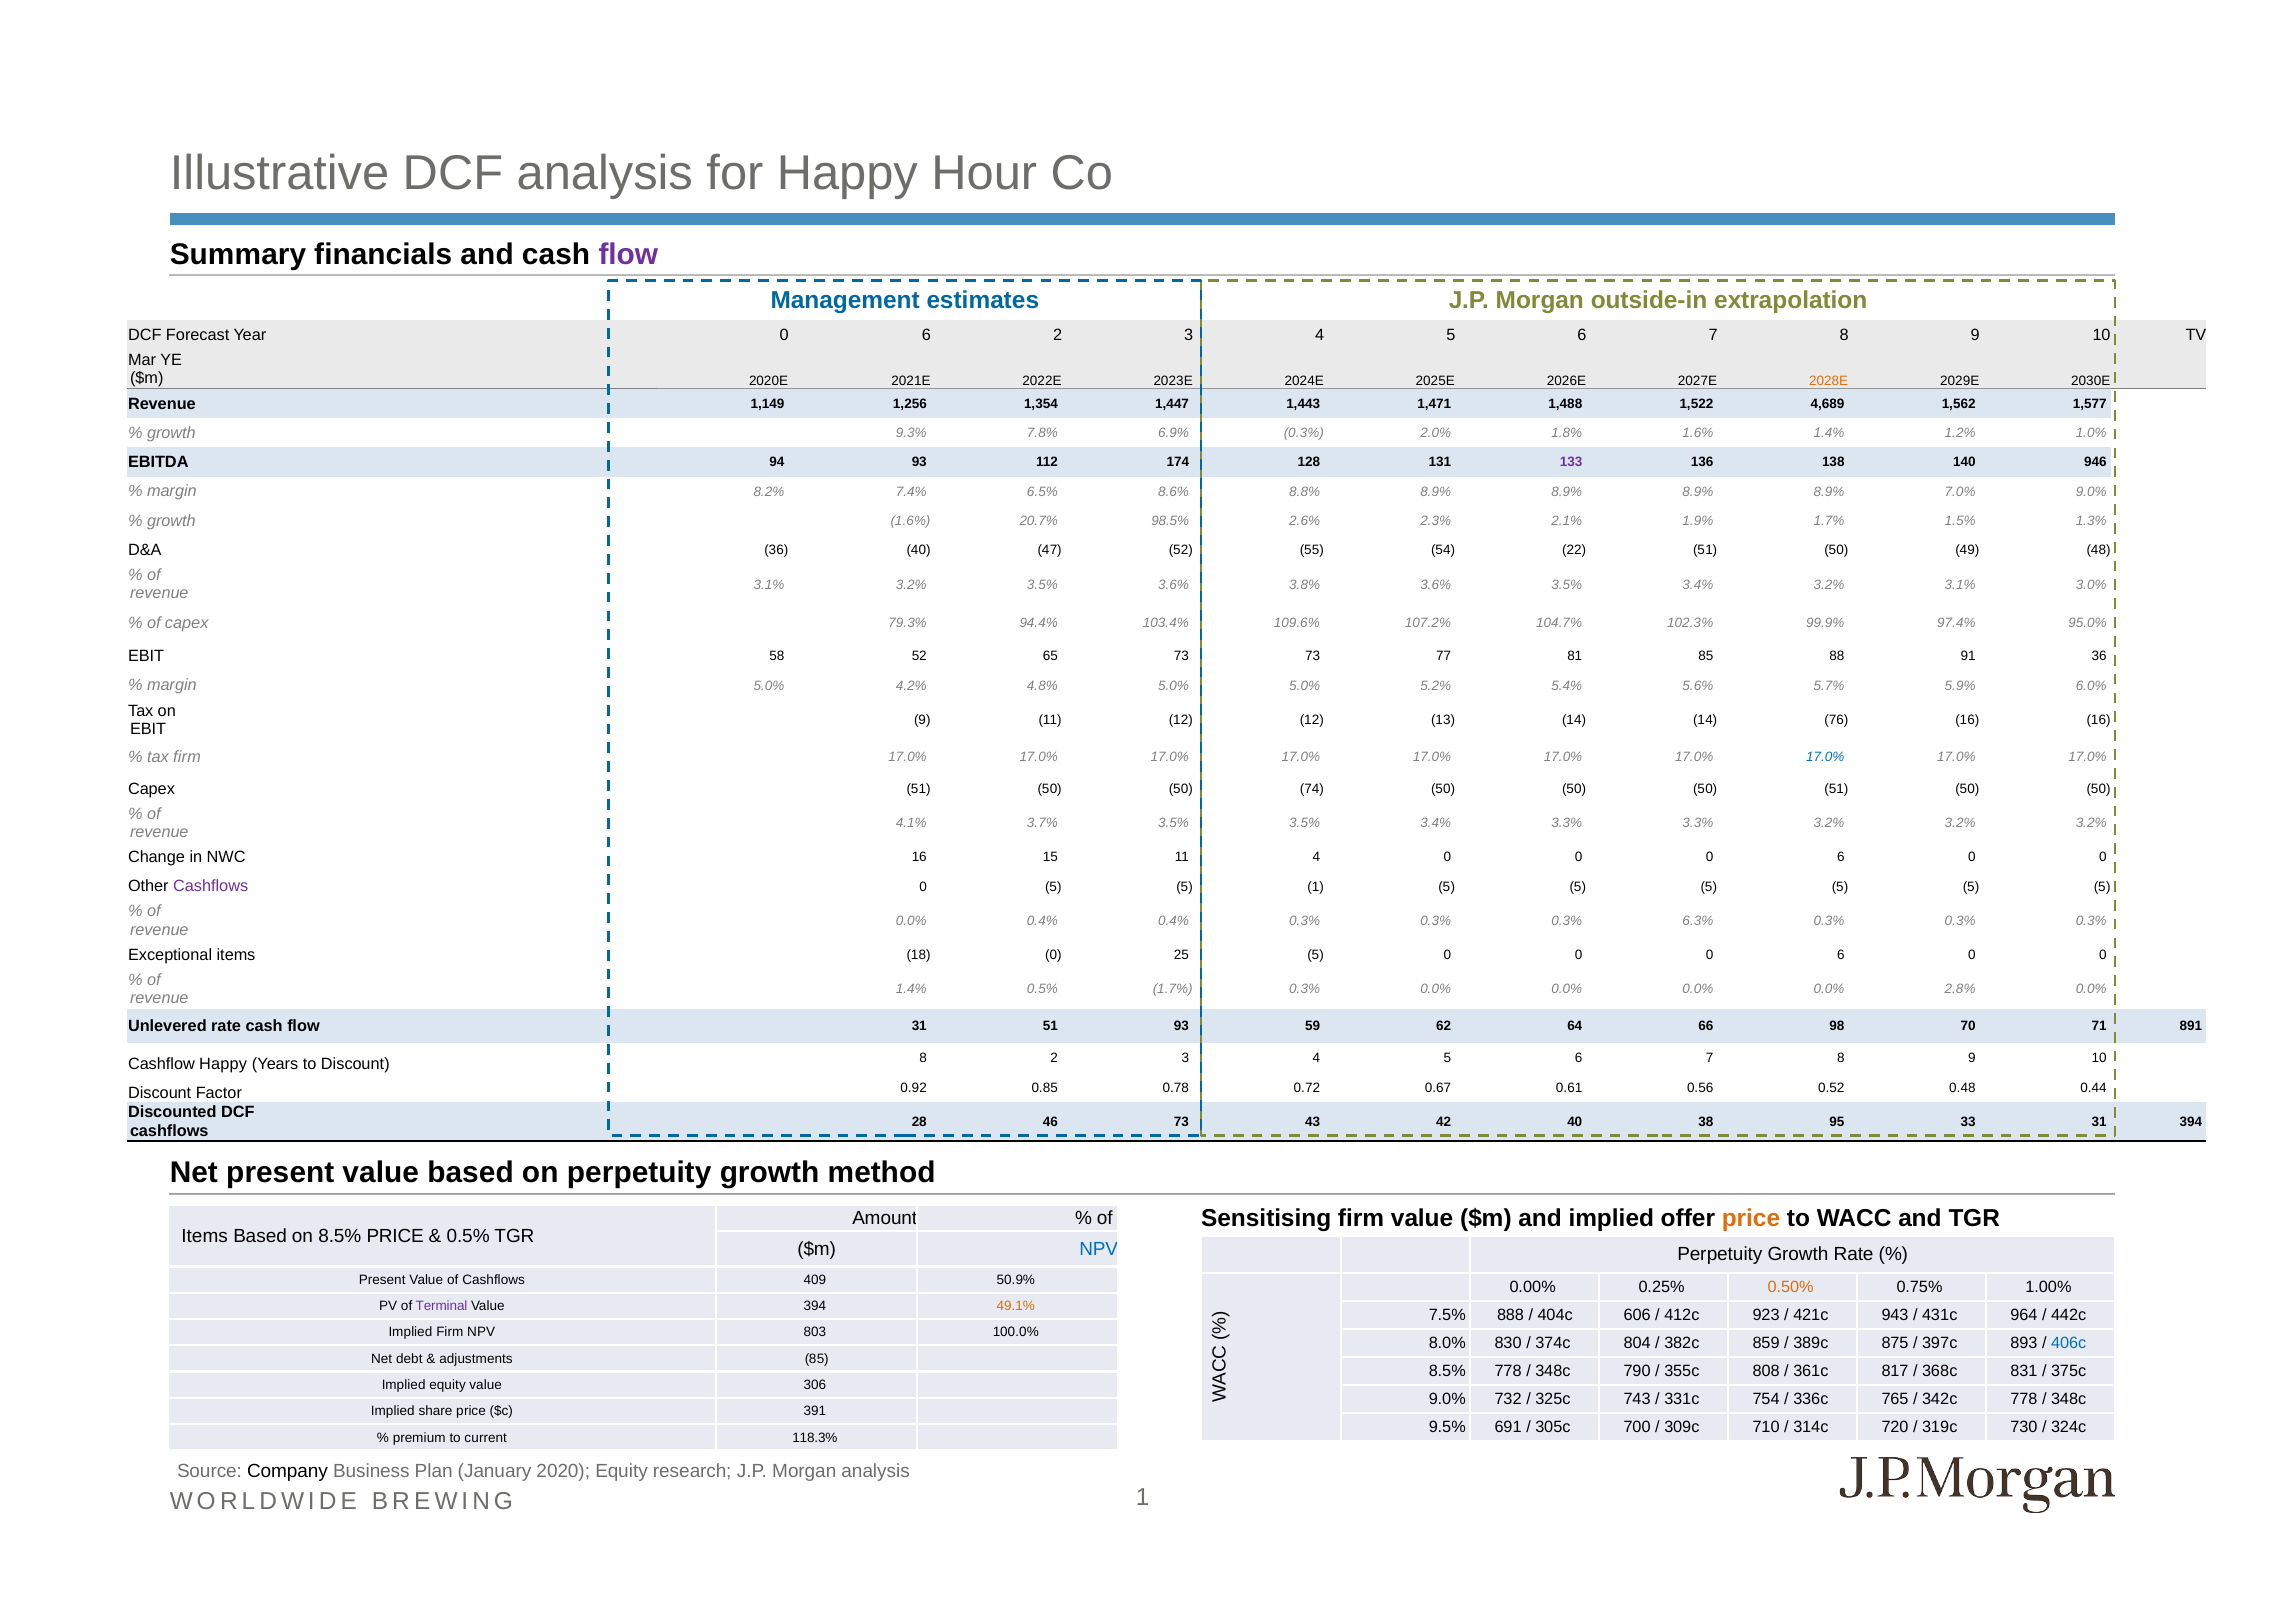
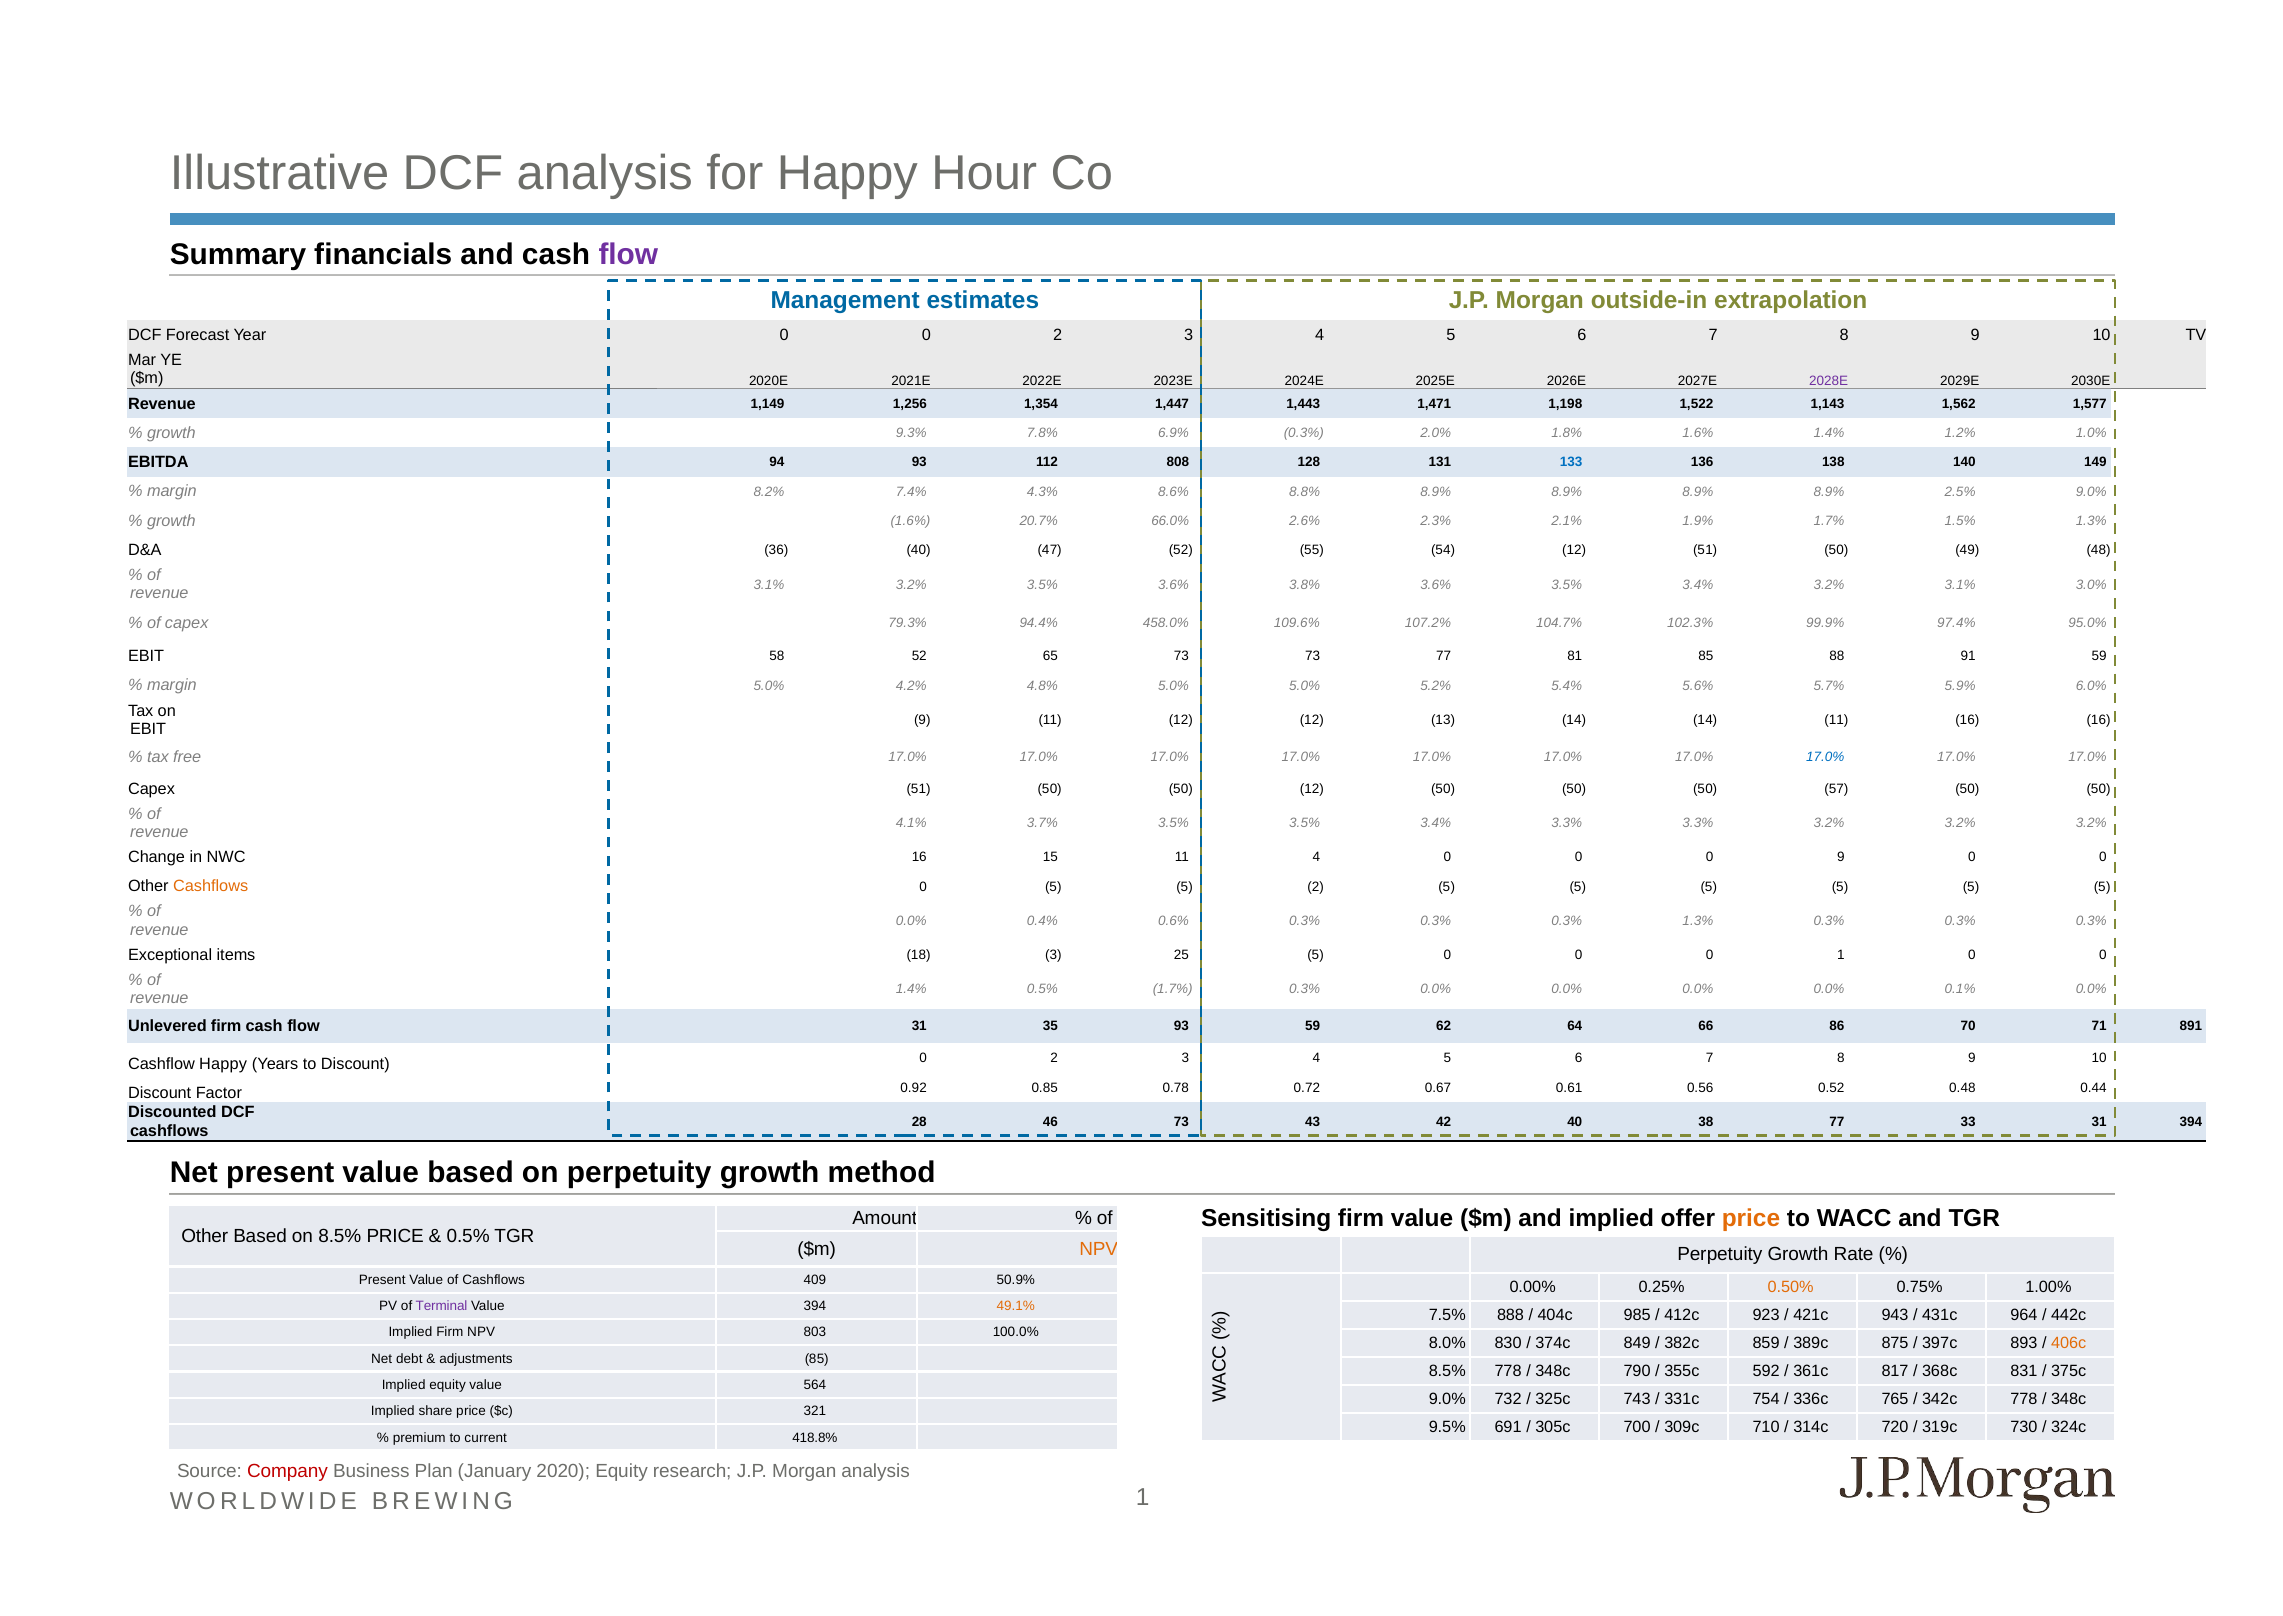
Year 0 6: 6 -> 0 (926, 335)
2028E colour: orange -> purple (1829, 381)
1,488: 1,488 -> 1,198 (1565, 404)
4,689: 4,689 -> 1,143 (1828, 404)
174: 174 -> 808 (1178, 462)
133 colour: purple -> blue (1571, 462)
946: 946 -> 149 (2095, 462)
6.5%: 6.5% -> 4.3% (1042, 491)
7.0%: 7.0% -> 2.5% (1960, 491)
98.5%: 98.5% -> 66.0% (1170, 521)
54 22: 22 -> 12 (1574, 550)
103.4%: 103.4% -> 458.0% (1166, 623)
91 36: 36 -> 59 (2099, 656)
14 76: 76 -> 11 (1836, 720)
tax firm: firm -> free (187, 756)
50 74: 74 -> 12 (1312, 789)
50 51: 51 -> 57 (1836, 789)
6: 6 -> 9 (1841, 857)
Cashflows colour: purple -> orange (211, 886)
5 1: 1 -> 2 (1316, 886)
0.4% 0.4%: 0.4% -> 0.6% (1174, 920)
0.3% 6.3%: 6.3% -> 1.3% (1698, 920)
18 0: 0 -> 3 (1053, 955)
6: 6 -> 1 (1841, 955)
2.8%: 2.8% -> 0.1% (1960, 989)
Unlevered rate: rate -> firm (226, 1026)
31 51: 51 -> 35 (1050, 1026)
98: 98 -> 86 (1837, 1026)
Discount 8: 8 -> 0 (923, 1058)
38 95: 95 -> 77 (1837, 1121)
Items: Items -> Other (205, 1235)
NPV colour: blue -> orange (1099, 1248)
606: 606 -> 985 (1637, 1315)
804: 804 -> 849 (1637, 1343)
406c colour: blue -> orange (2069, 1343)
808: 808 -> 592 (1766, 1371)
306: 306 -> 564 (815, 1384)
391: 391 -> 321 (815, 1411)
118.3%: 118.3% -> 418.8% (815, 1437)
Company colour: black -> red (287, 1470)
